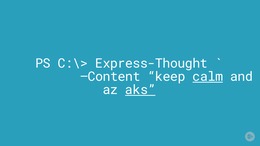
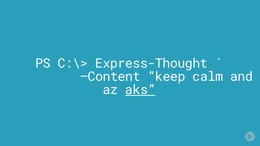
calm underline: present -> none (208, 77)
